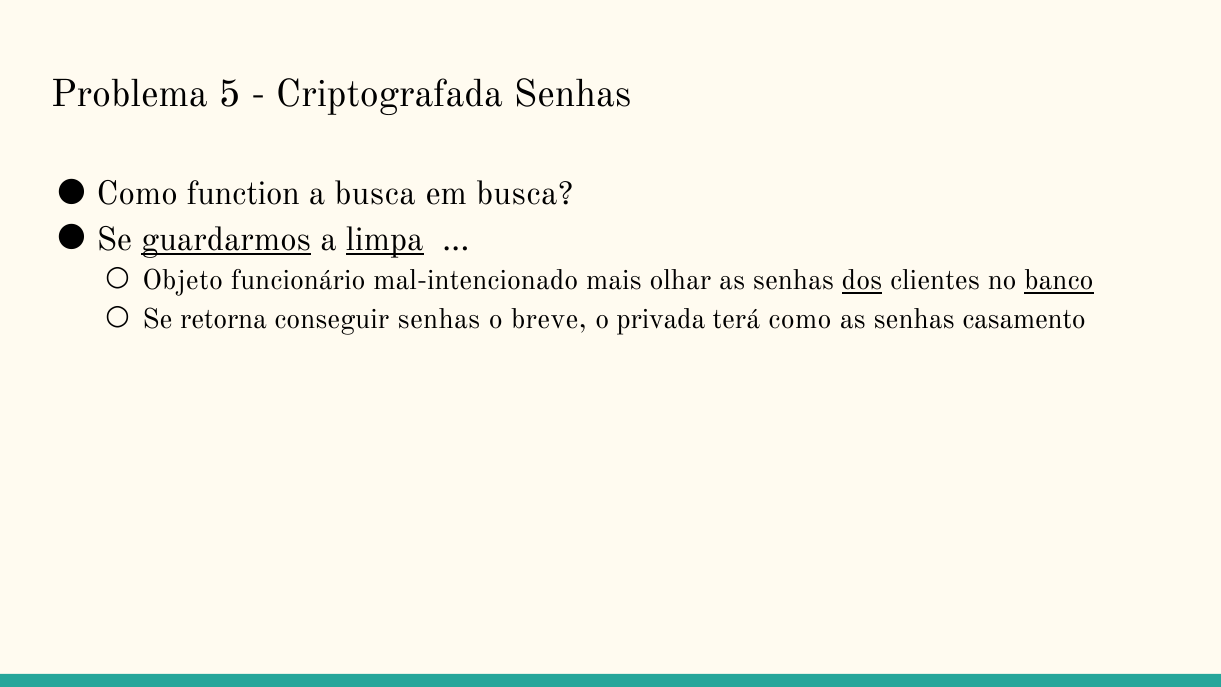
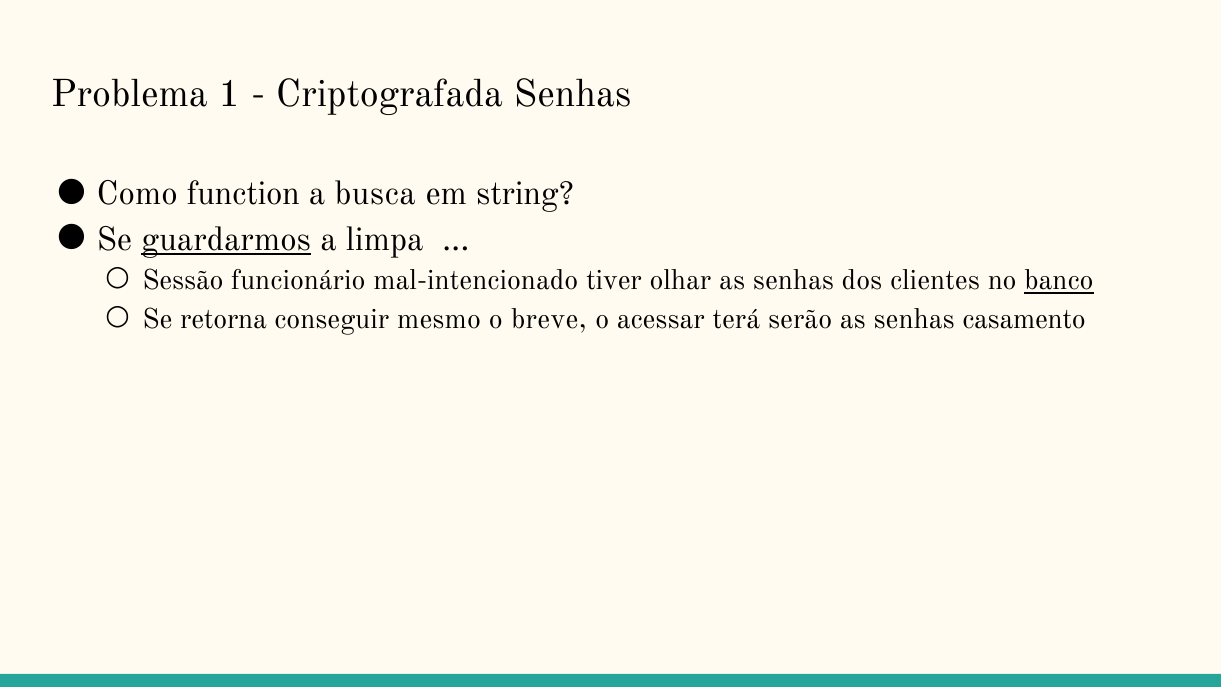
5: 5 -> 1 (229, 94)
em busca: busca -> string (525, 194)
limpa underline: present -> none (385, 239)
Objeto: Objeto -> Sessão (183, 281)
mais: mais -> tiver (614, 281)
dos underline: present -> none (862, 281)
conseguir senhas: senhas -> mesmo (439, 319)
privada: privada -> acessar (661, 319)
terá como: como -> serão (800, 319)
